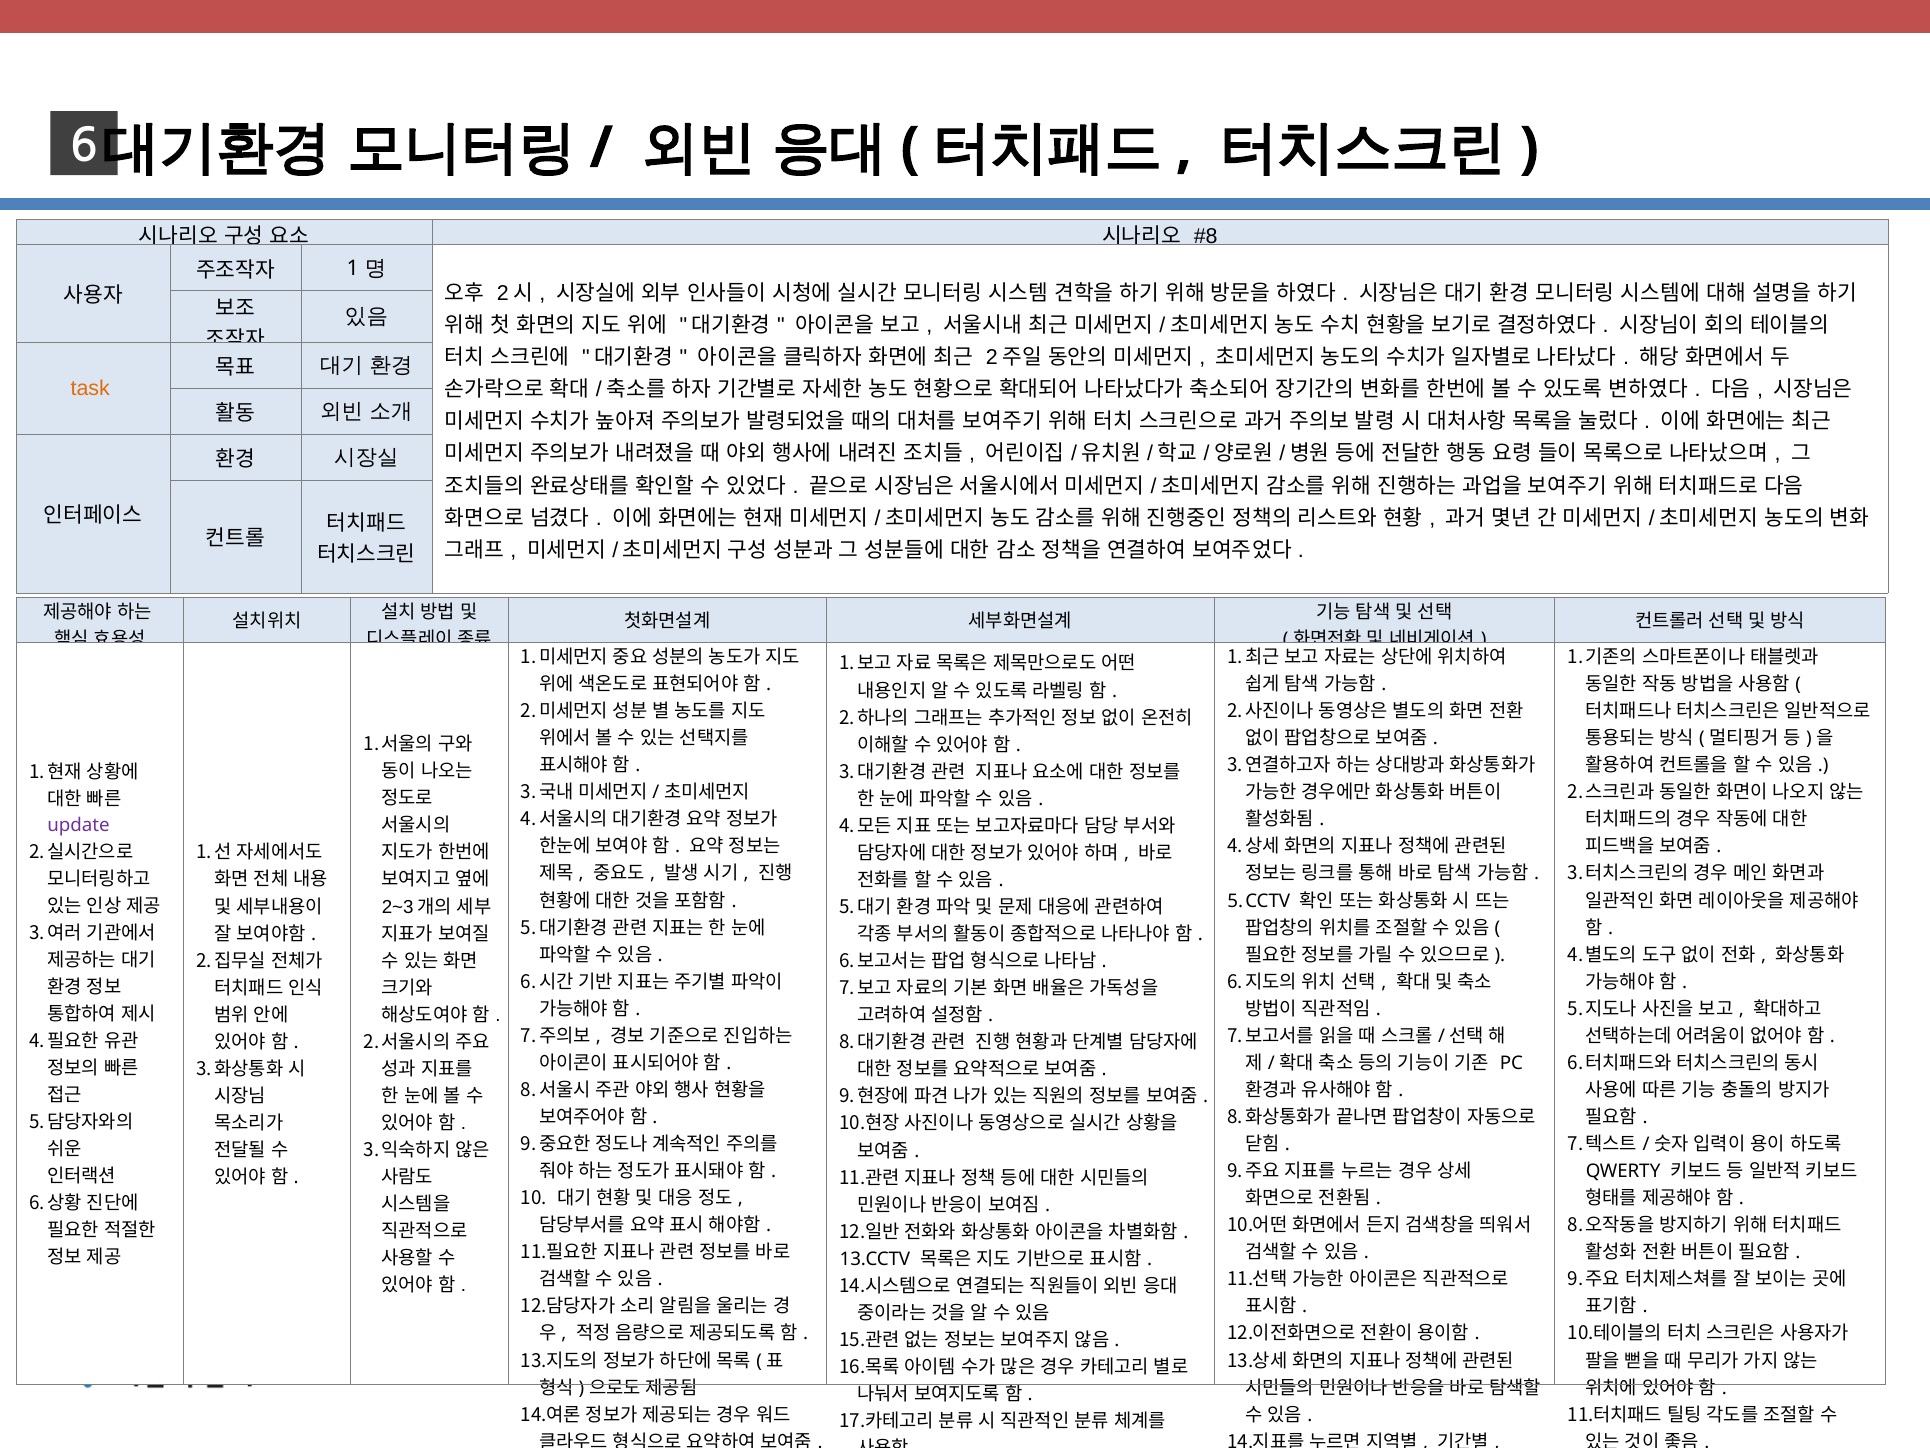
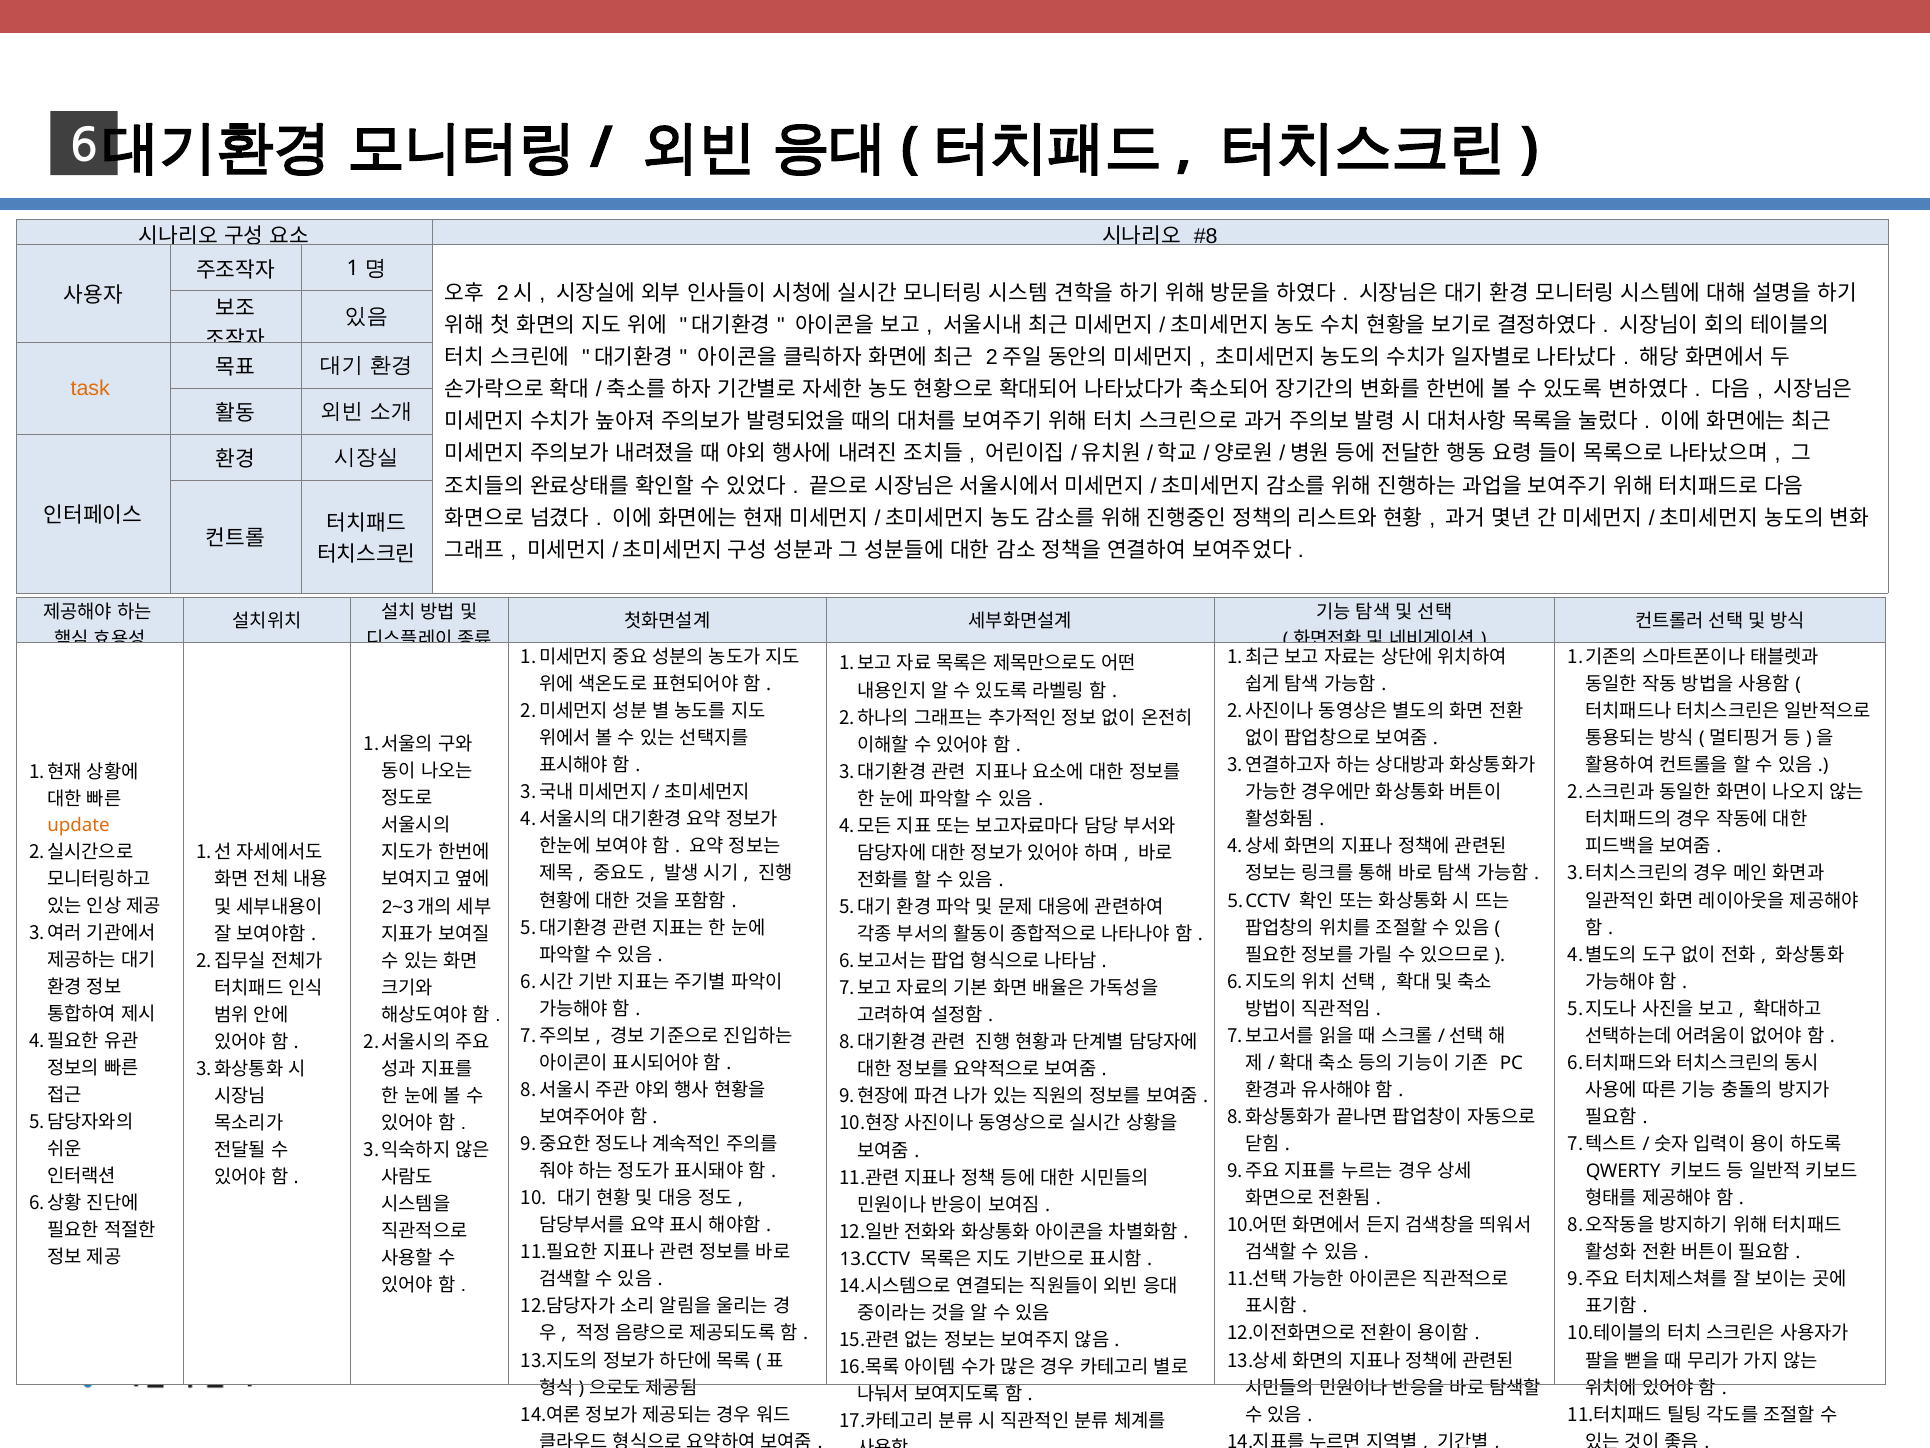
update colour: purple -> orange (79, 825)
